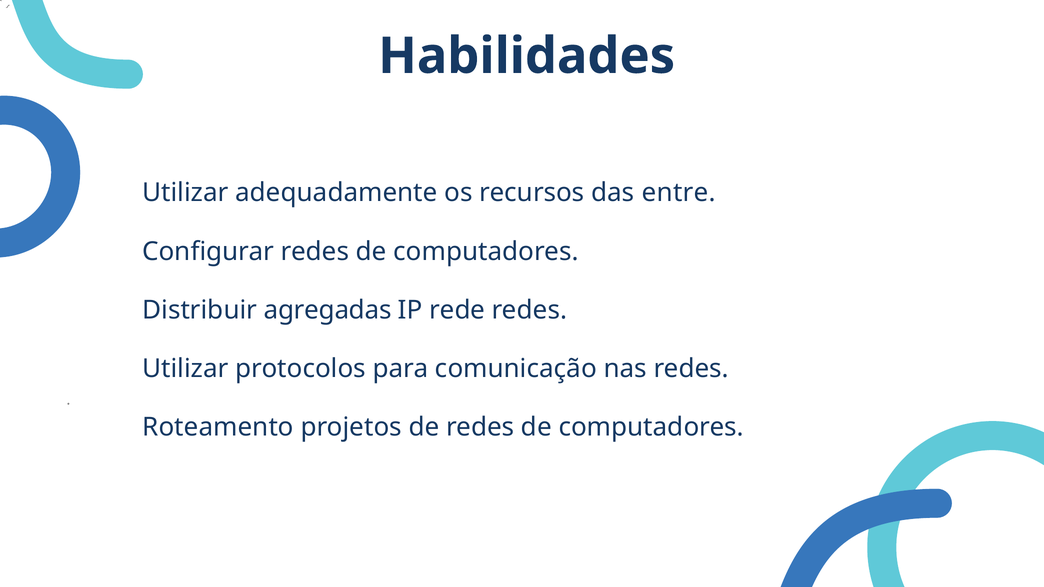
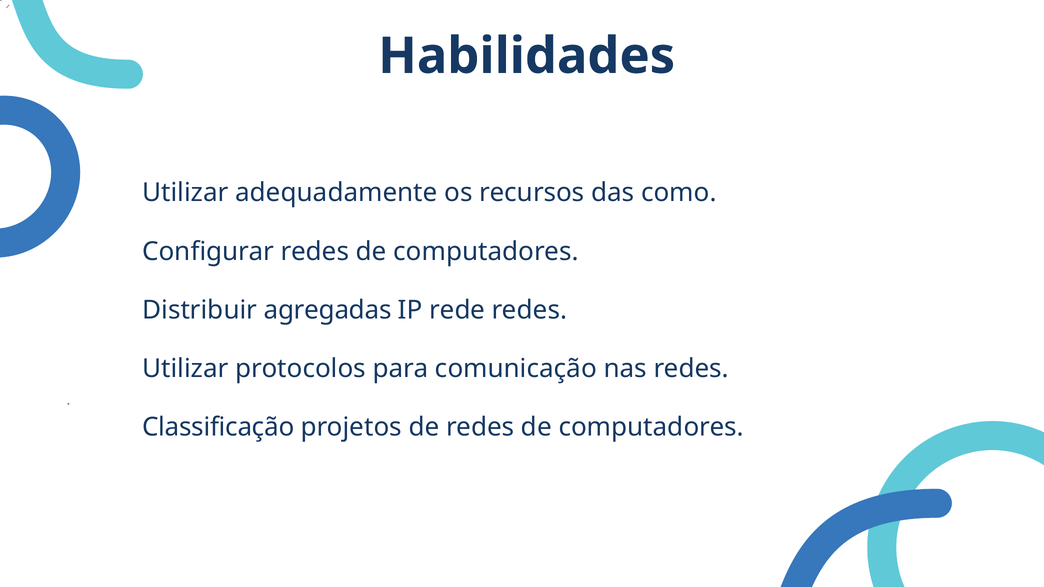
entre: entre -> como (679, 193)
Roteamento: Roteamento -> Classificação (218, 427)
